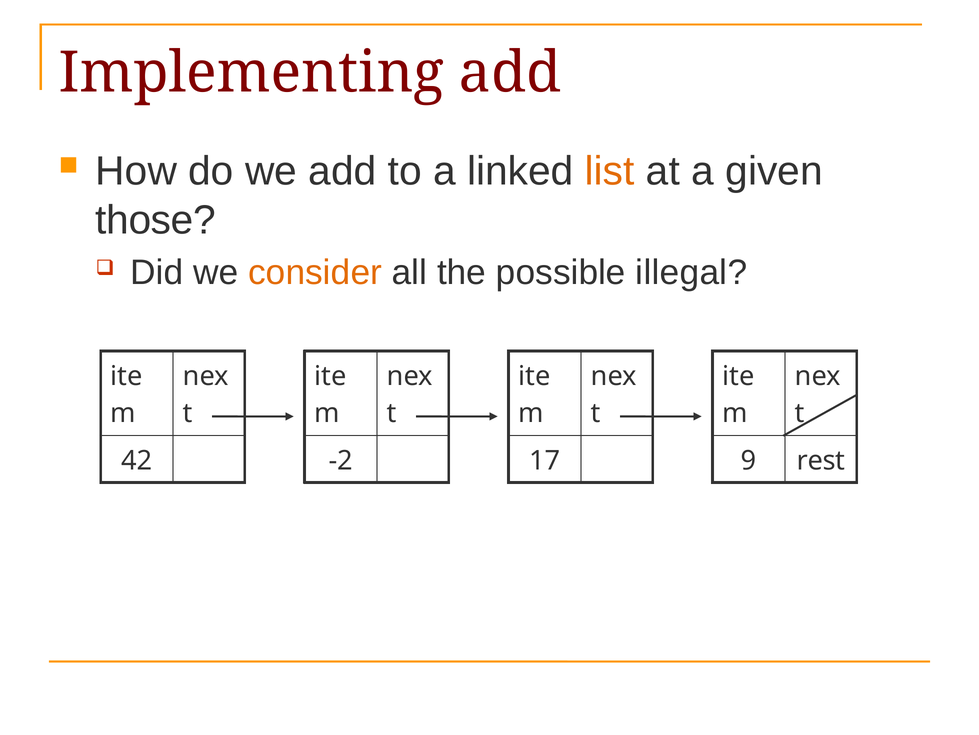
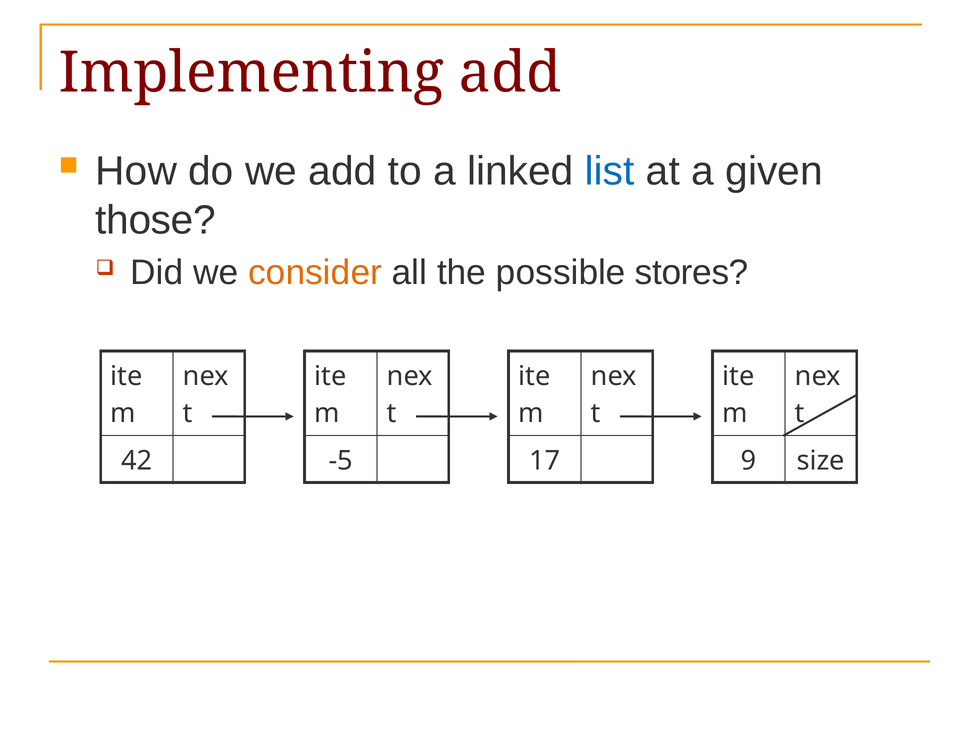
list colour: orange -> blue (610, 171)
illegal: illegal -> stores (692, 272)
-2: -2 -> -5 (341, 460)
rest: rest -> size (821, 460)
